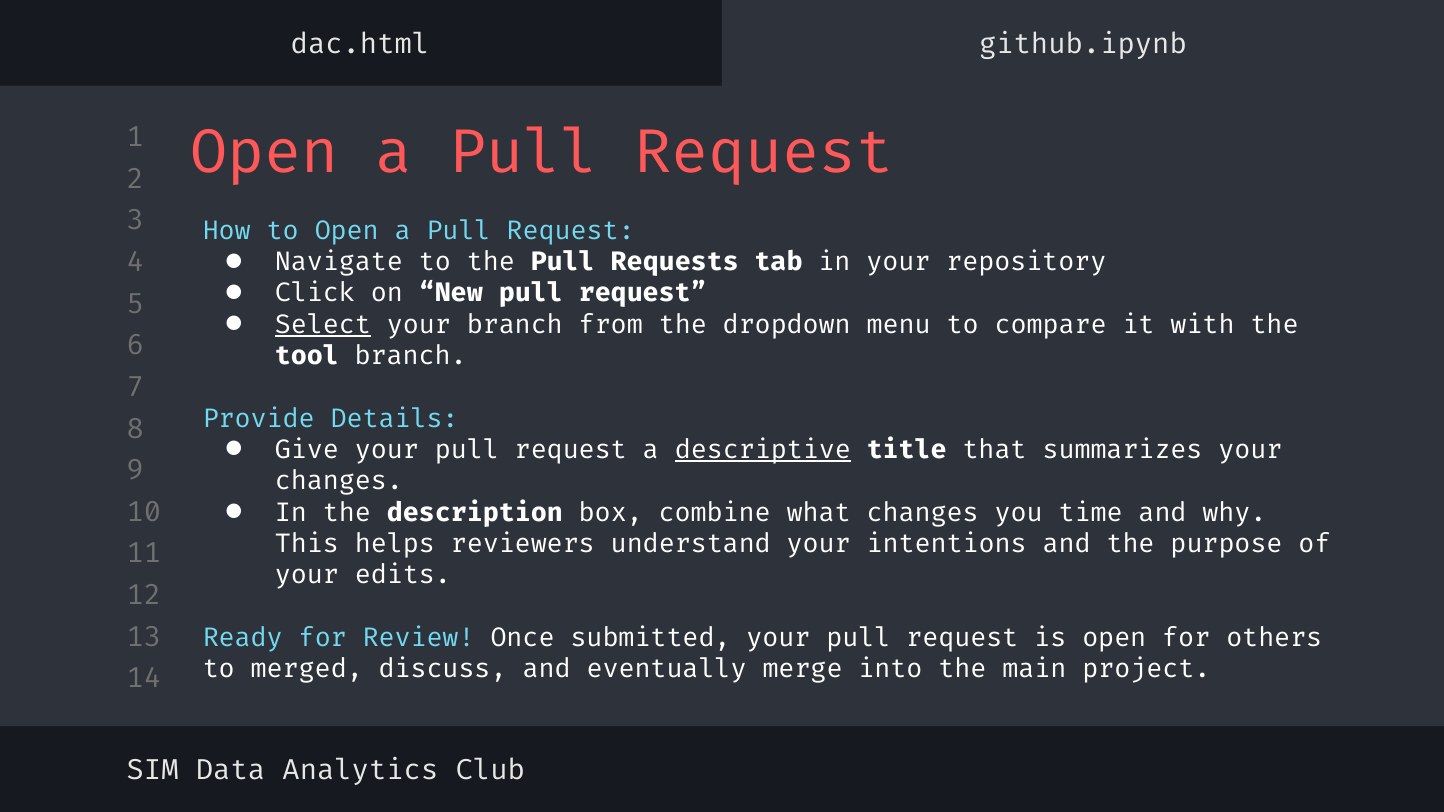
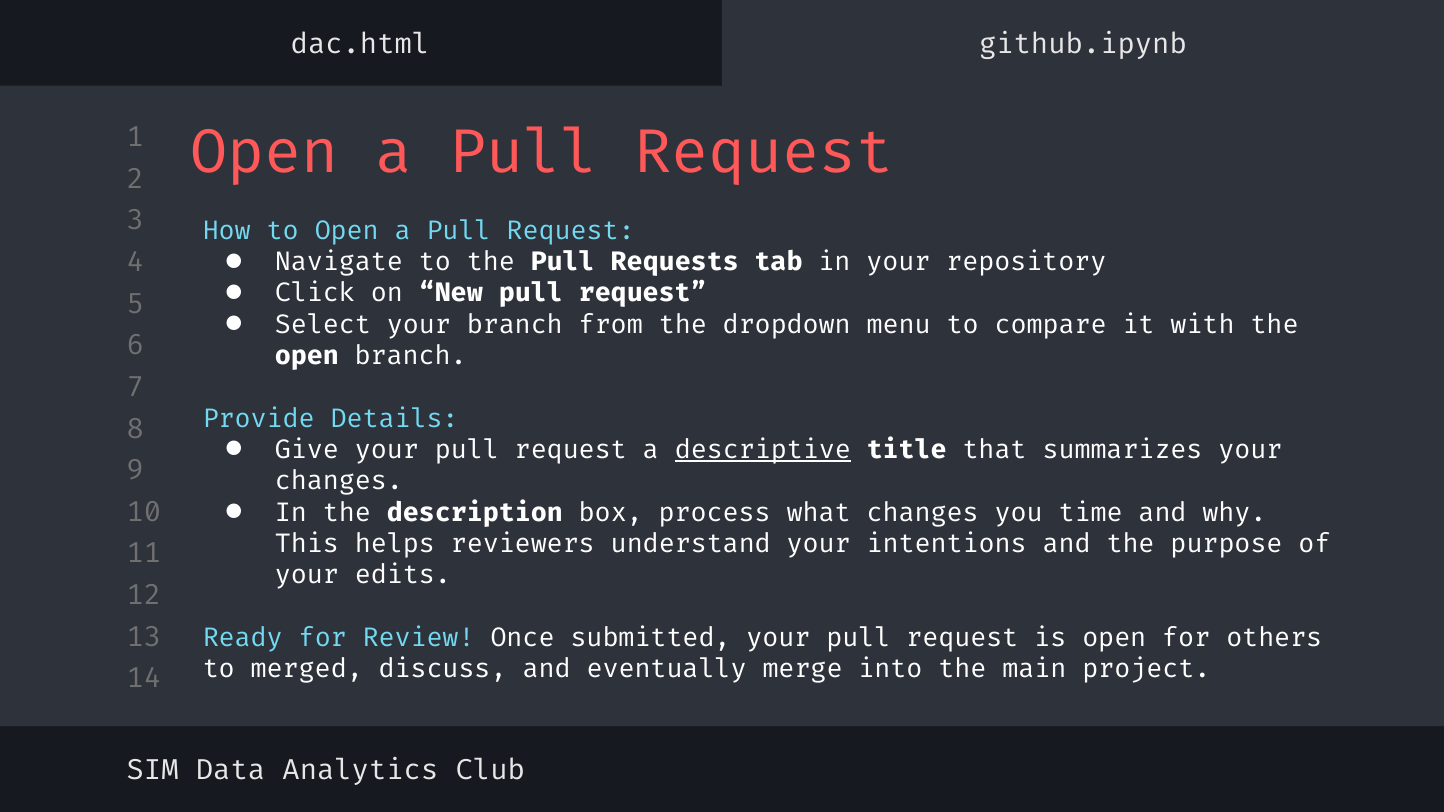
Select underline: present -> none (323, 325)
tool: tool -> open (307, 356)
combine: combine -> process (715, 513)
